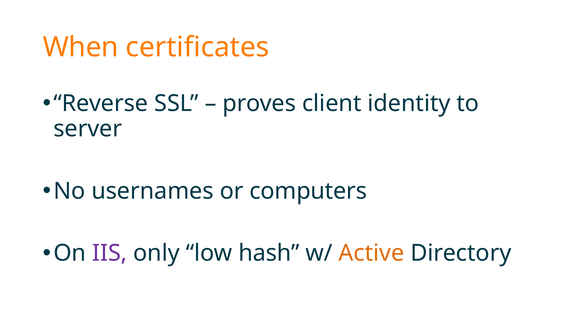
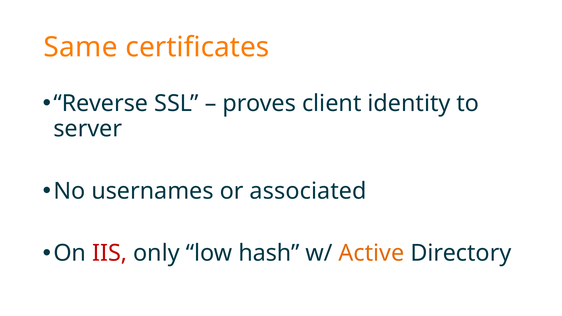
When: When -> Same (80, 47)
computers: computers -> associated (308, 191)
IIS colour: purple -> red (110, 253)
